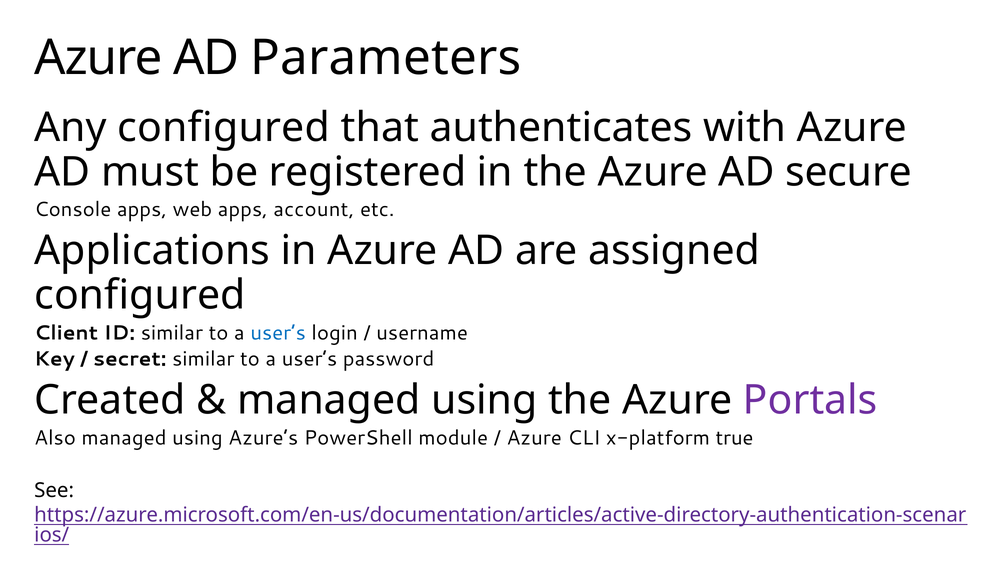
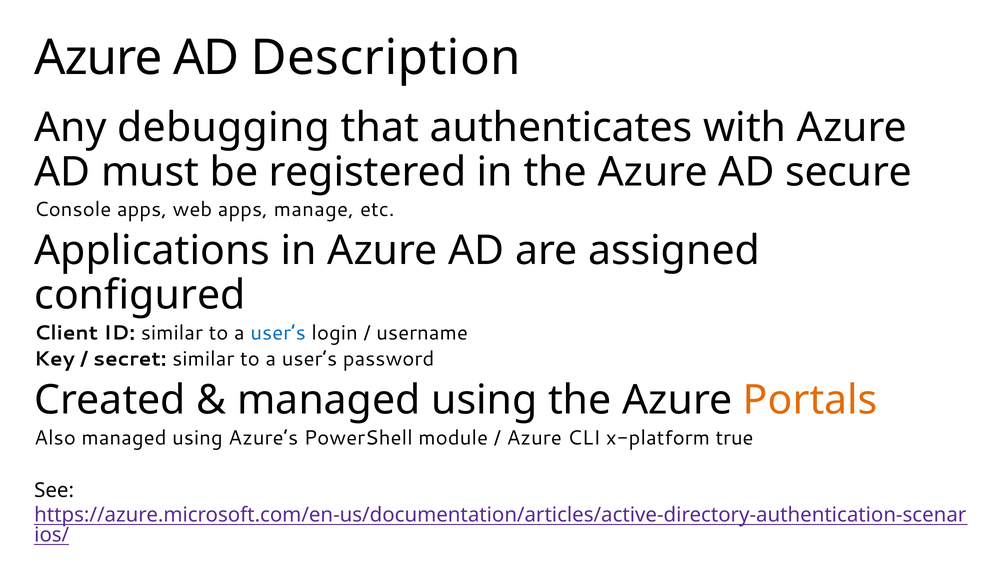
Parameters: Parameters -> Description (386, 58)
Any configured: configured -> debugging (224, 127)
account: account -> manage (314, 209)
Portals colour: purple -> orange (810, 400)
